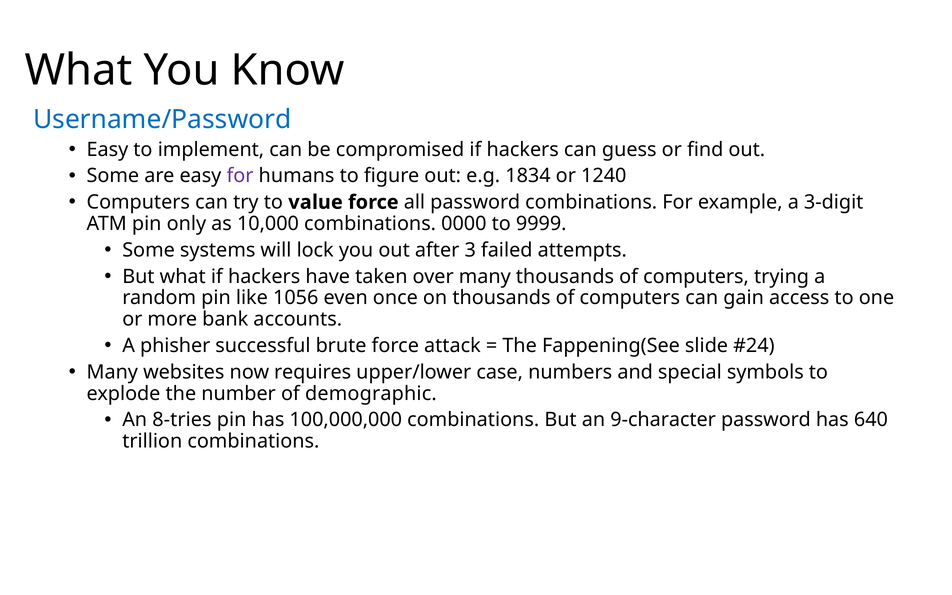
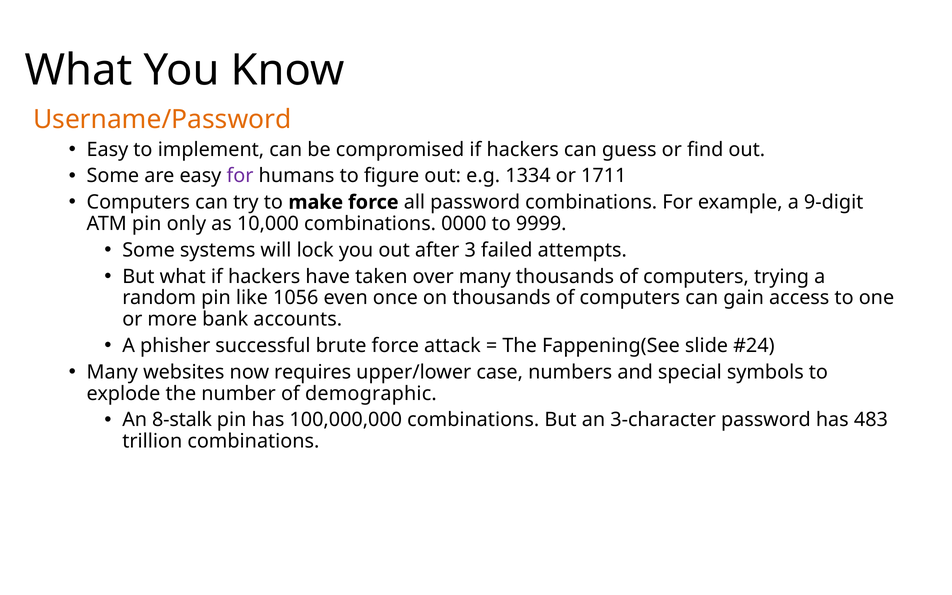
Username/Password colour: blue -> orange (162, 120)
1834: 1834 -> 1334 (528, 176)
1240: 1240 -> 1711 (604, 176)
value: value -> make (316, 202)
3-digit: 3-digit -> 9-digit (834, 202)
8-tries: 8-tries -> 8-stalk (182, 420)
9-character: 9-character -> 3-character (663, 420)
640: 640 -> 483 (871, 420)
